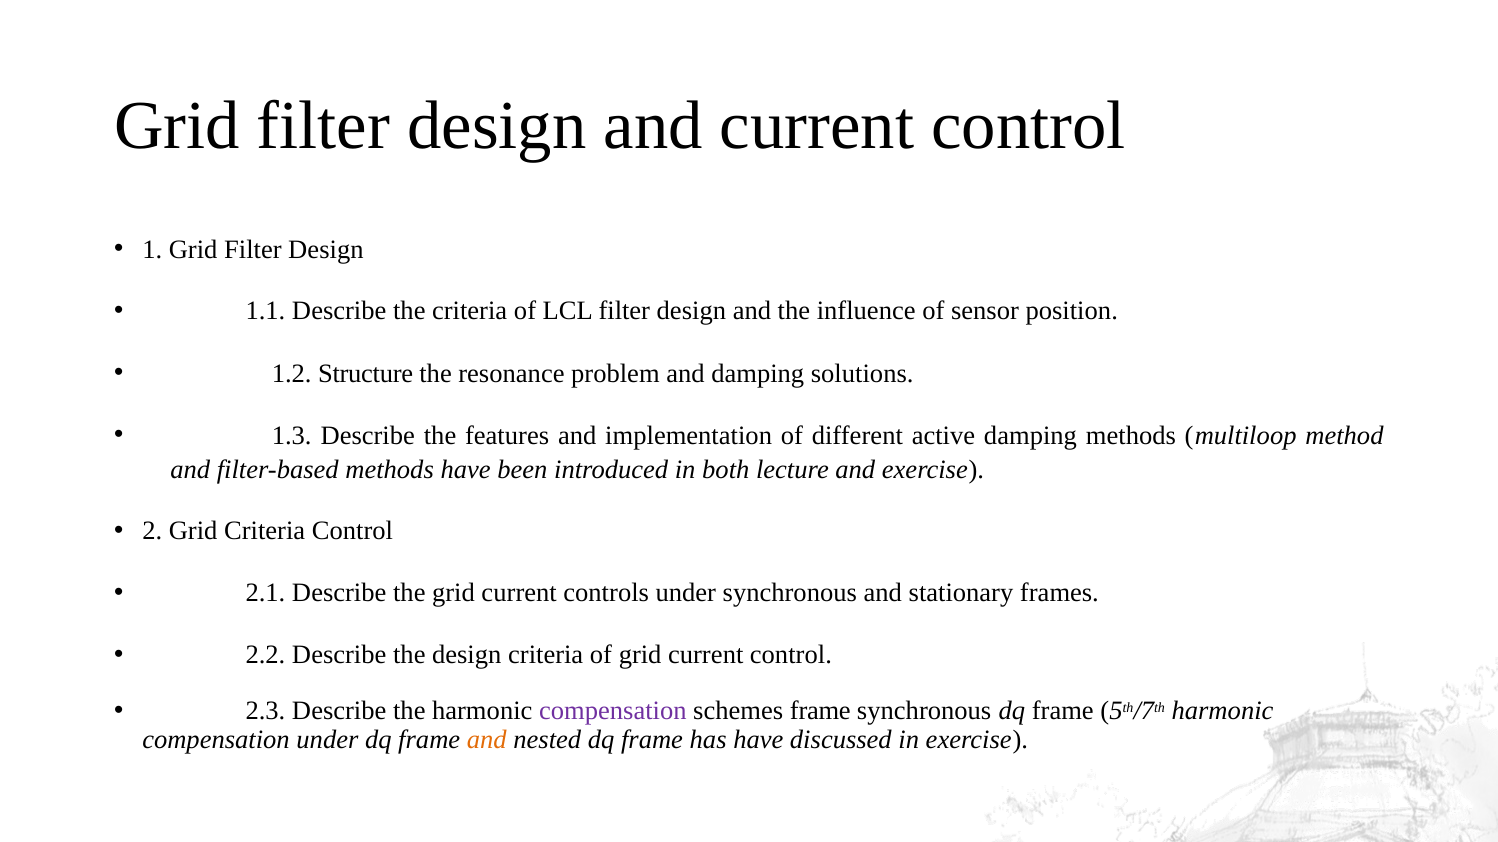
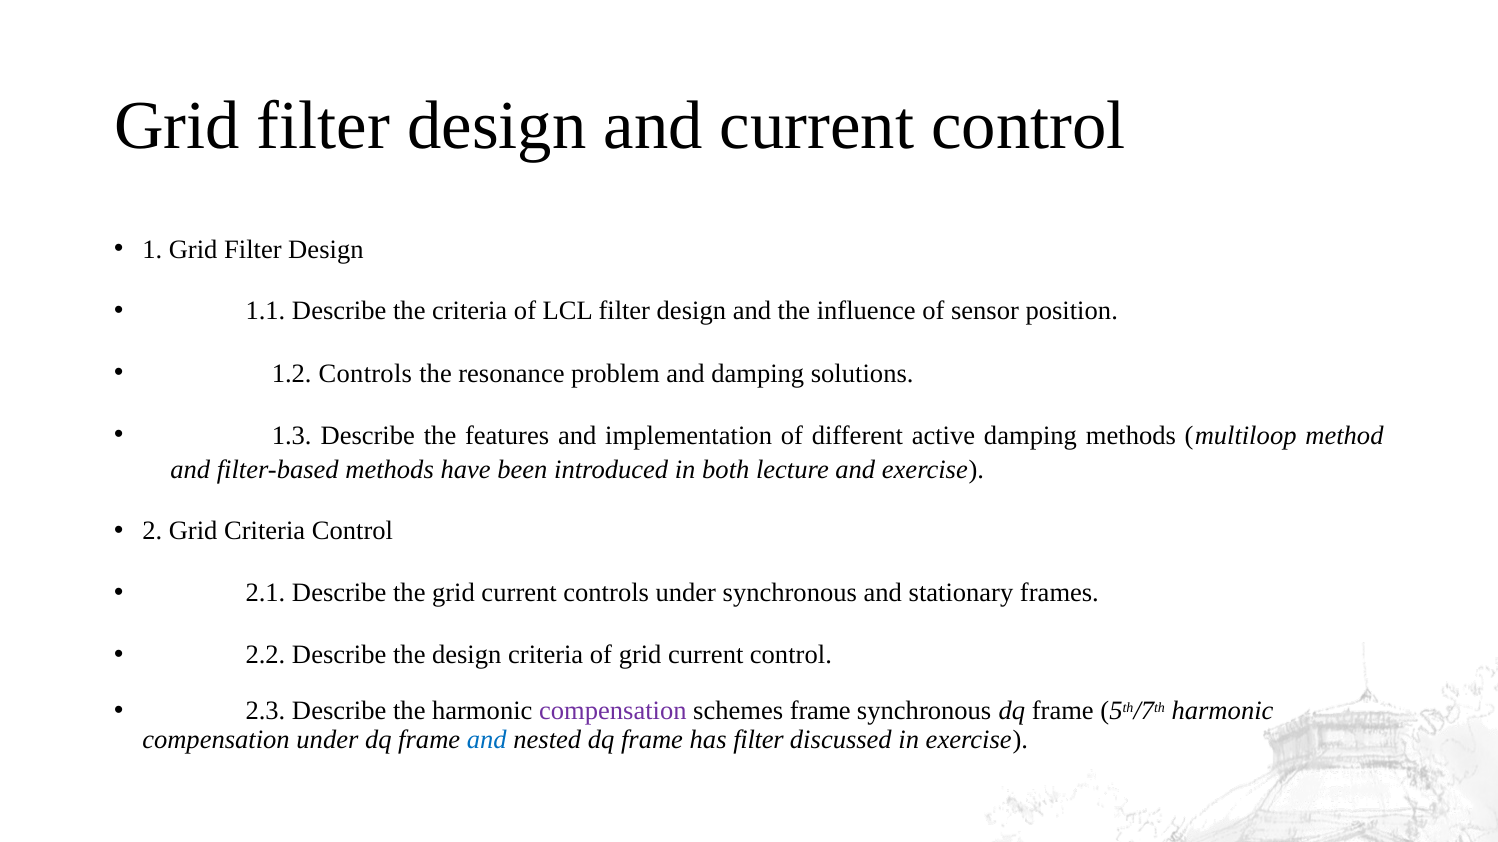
1.2 Structure: Structure -> Controls (365, 374)
and colour: orange -> blue (487, 740)
has have: have -> filter (758, 740)
